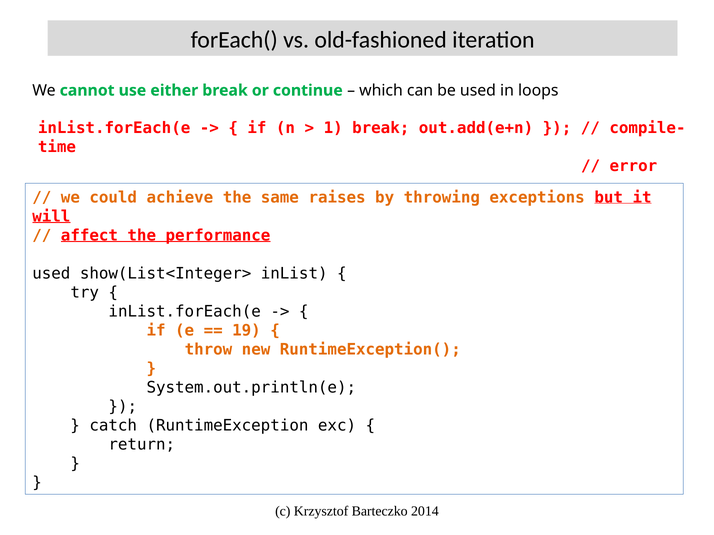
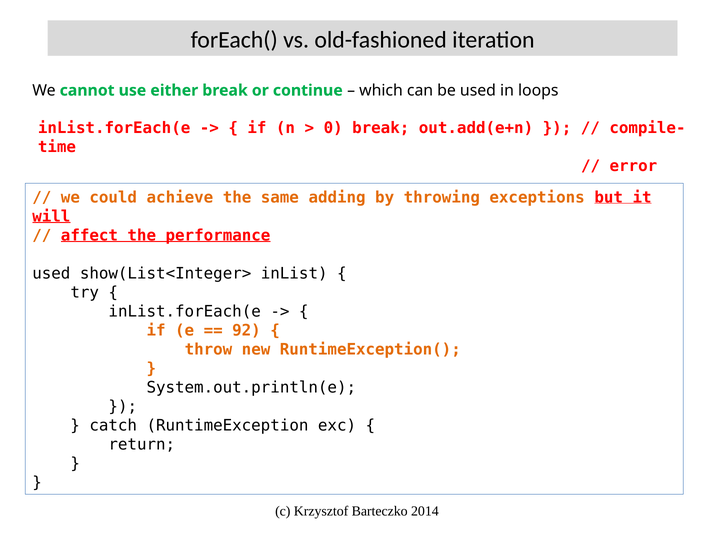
1: 1 -> 0 (333, 128)
raises: raises -> adding (337, 198)
19: 19 -> 92 (246, 331)
